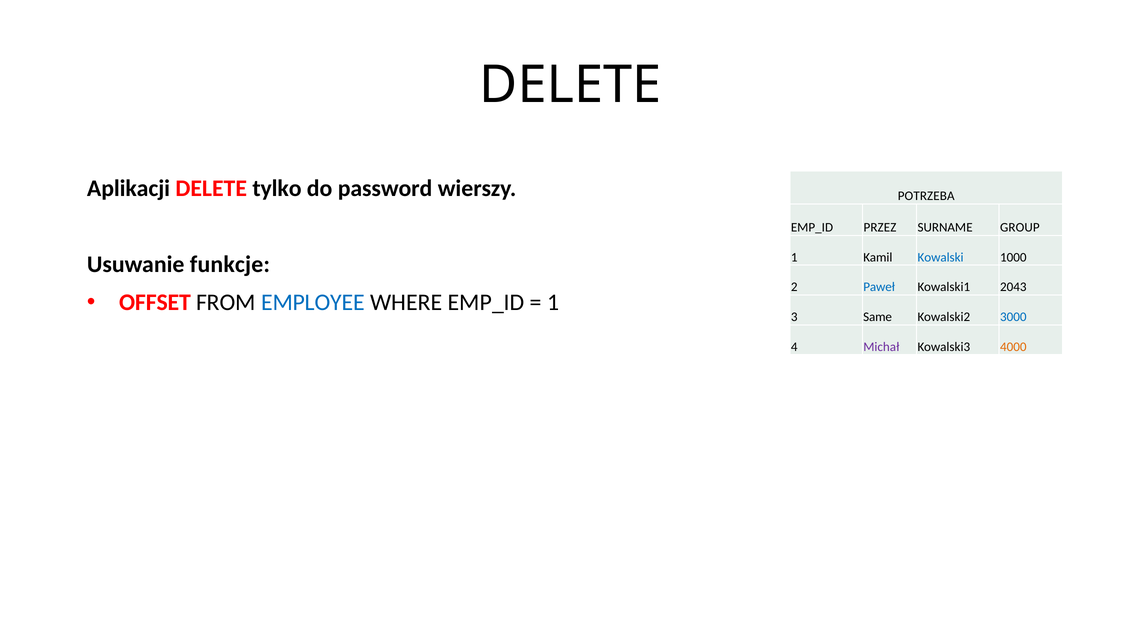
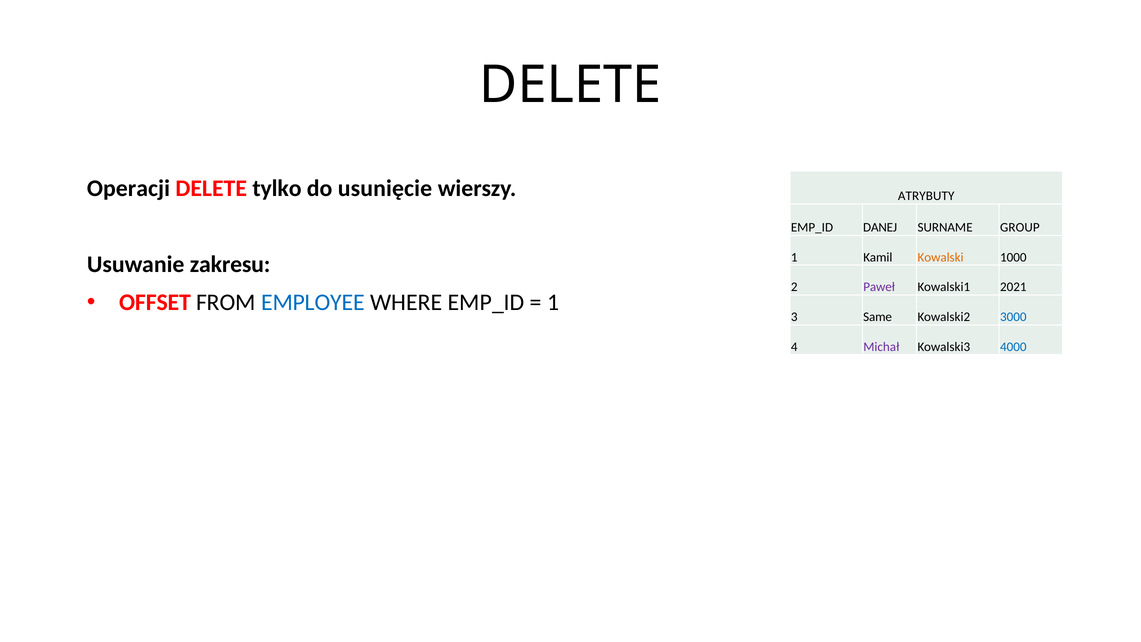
Aplikacji: Aplikacji -> Operacji (128, 188)
password: password -> usunięcie (385, 188)
POTRZEBA: POTRZEBA -> ATRYBUTY (926, 196)
PRZEZ: PRZEZ -> DANEJ (880, 227)
Kowalski colour: blue -> orange (941, 257)
funkcje: funkcje -> zakresu (230, 264)
Paweł colour: blue -> purple (879, 287)
2043: 2043 -> 2021 (1013, 287)
4000 colour: orange -> blue (1013, 347)
